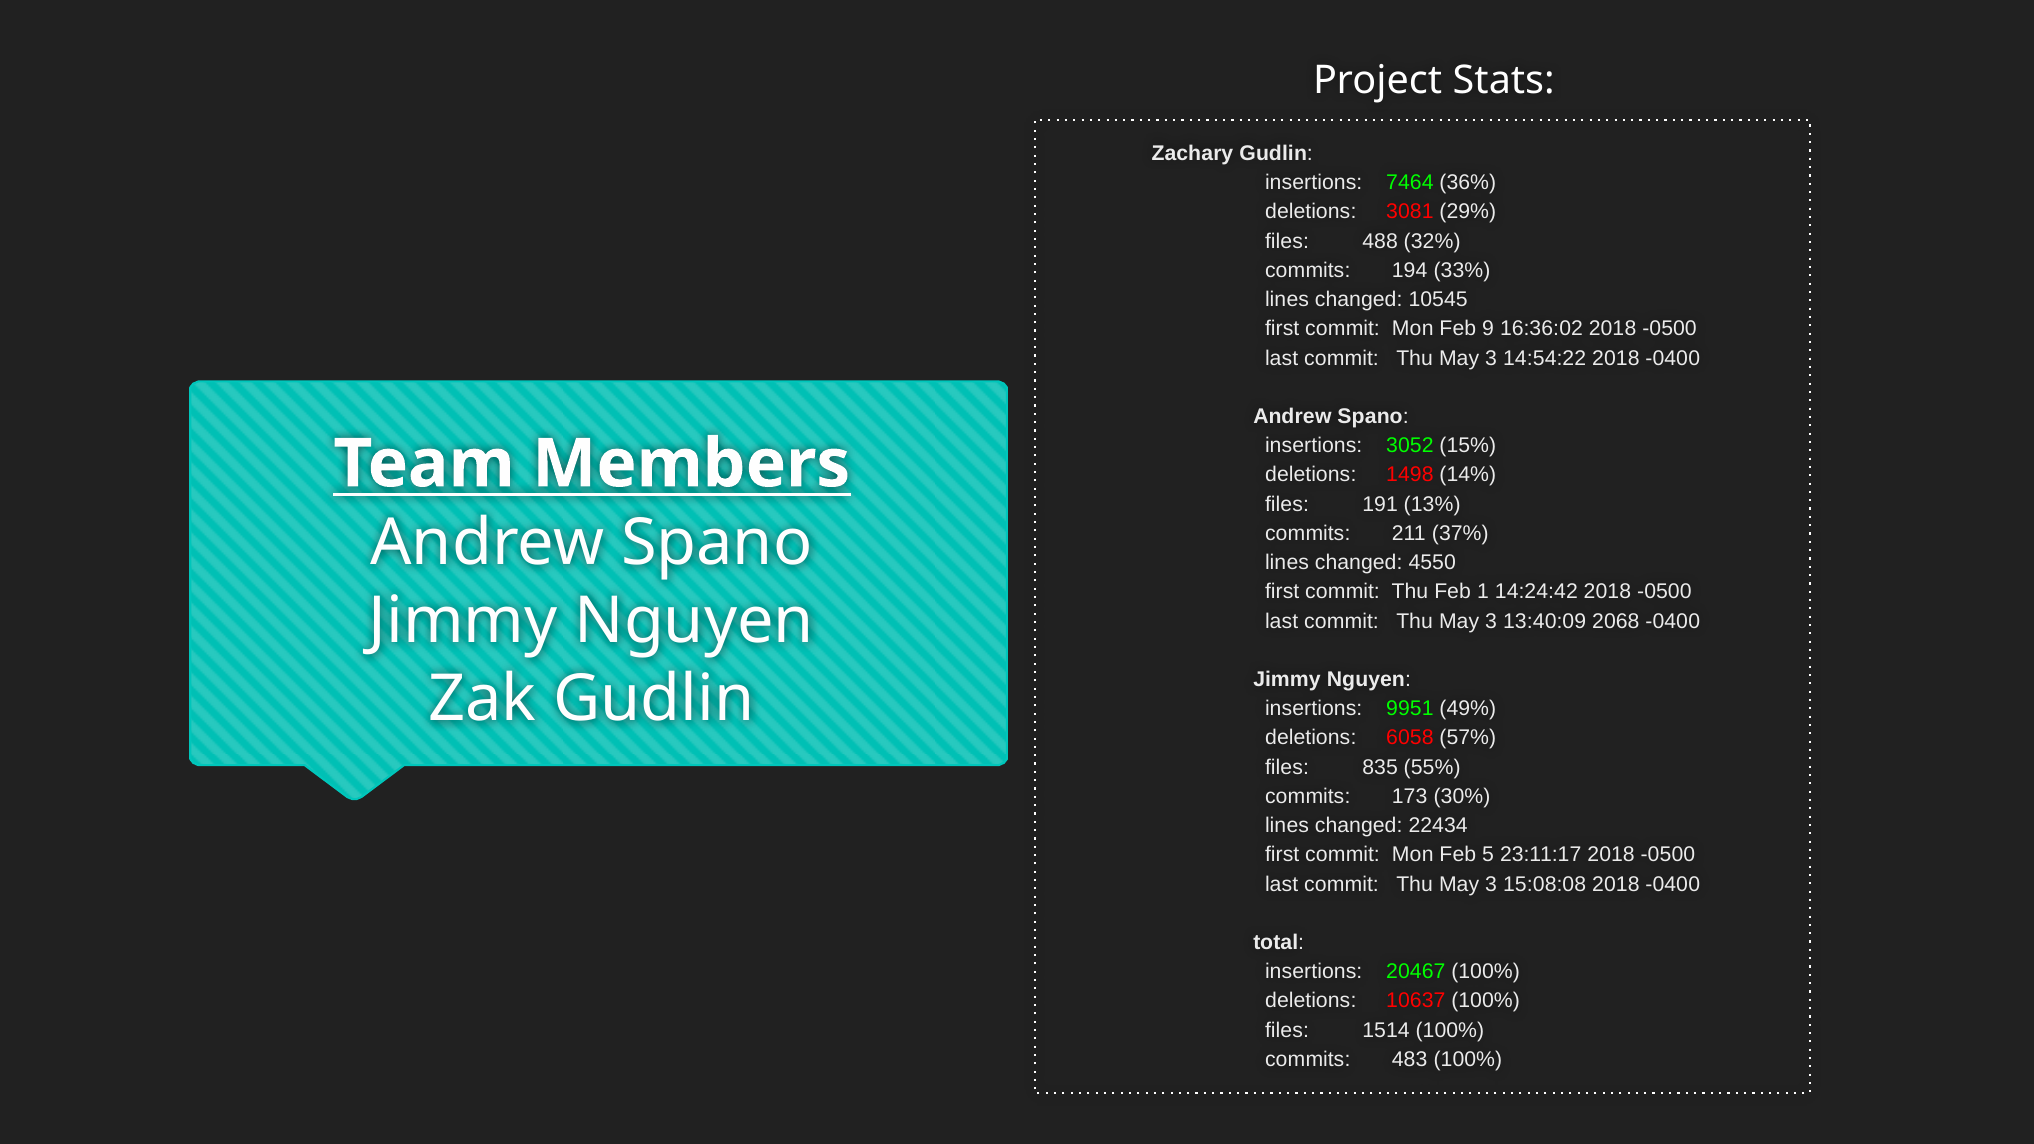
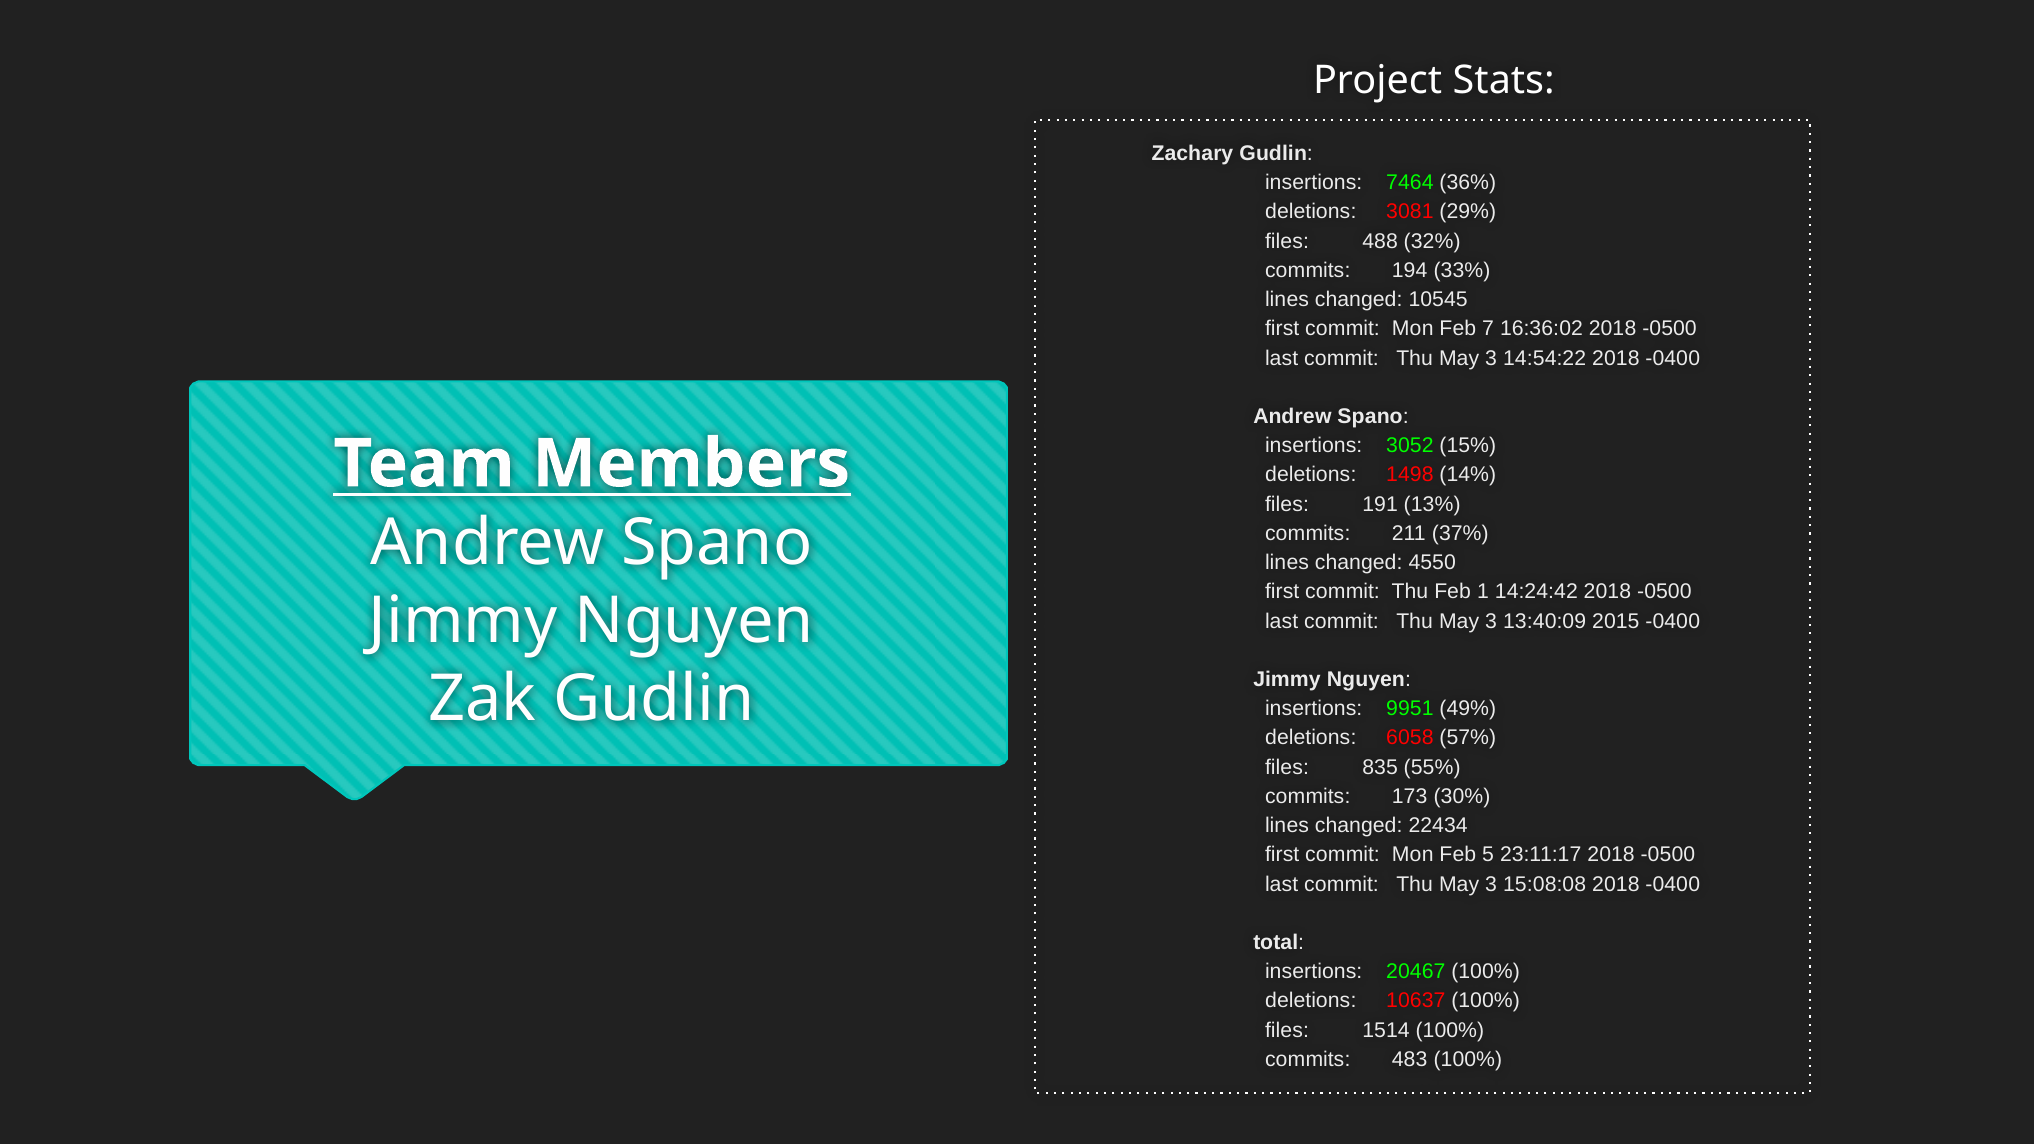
9: 9 -> 7 (1488, 329)
2068: 2068 -> 2015 (1616, 621)
